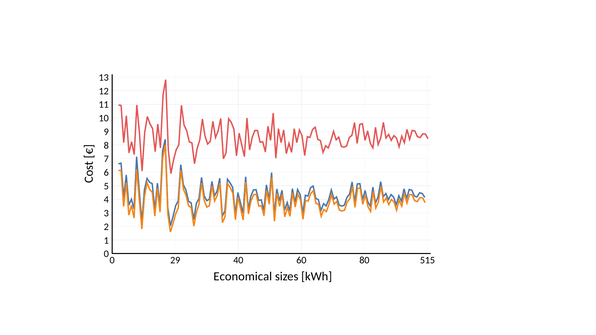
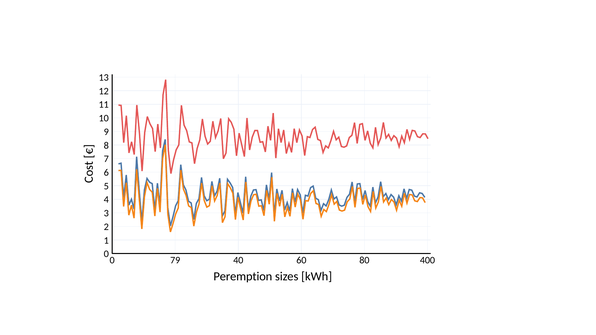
29: 29 -> 79 (175, 260)
515: 515 -> 400 (427, 260)
Economical: Economical -> Peremption (243, 277)
